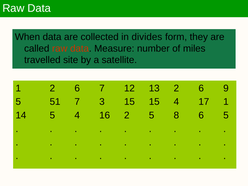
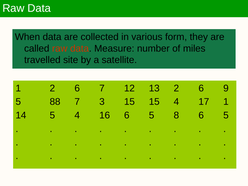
divides: divides -> various (147, 37)
51: 51 -> 88 (55, 102)
16 2: 2 -> 6 (127, 115)
